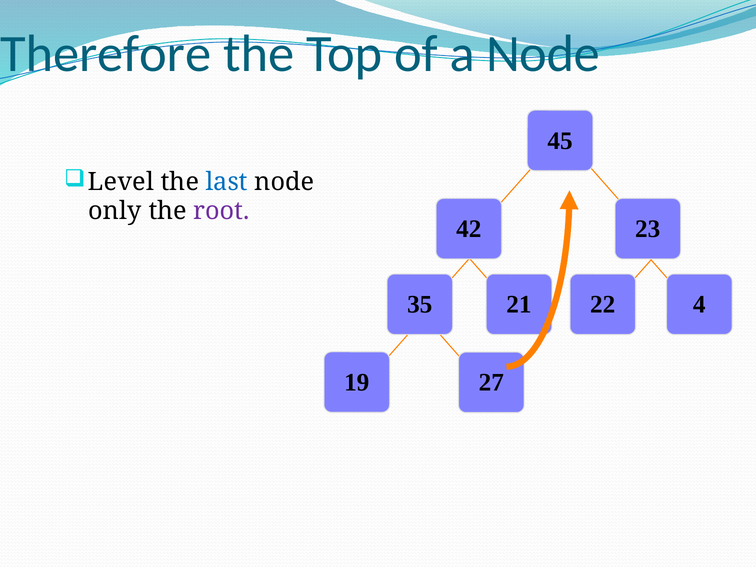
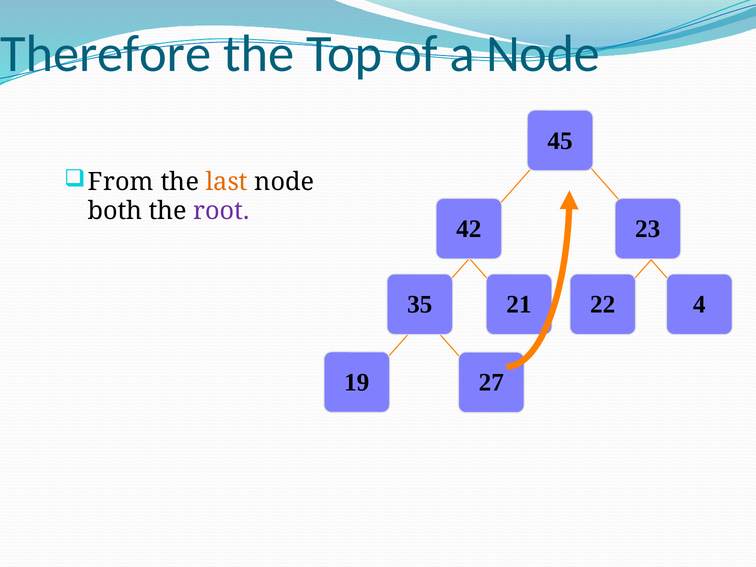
Level: Level -> From (121, 182)
last colour: blue -> orange (227, 182)
only: only -> both (115, 211)
